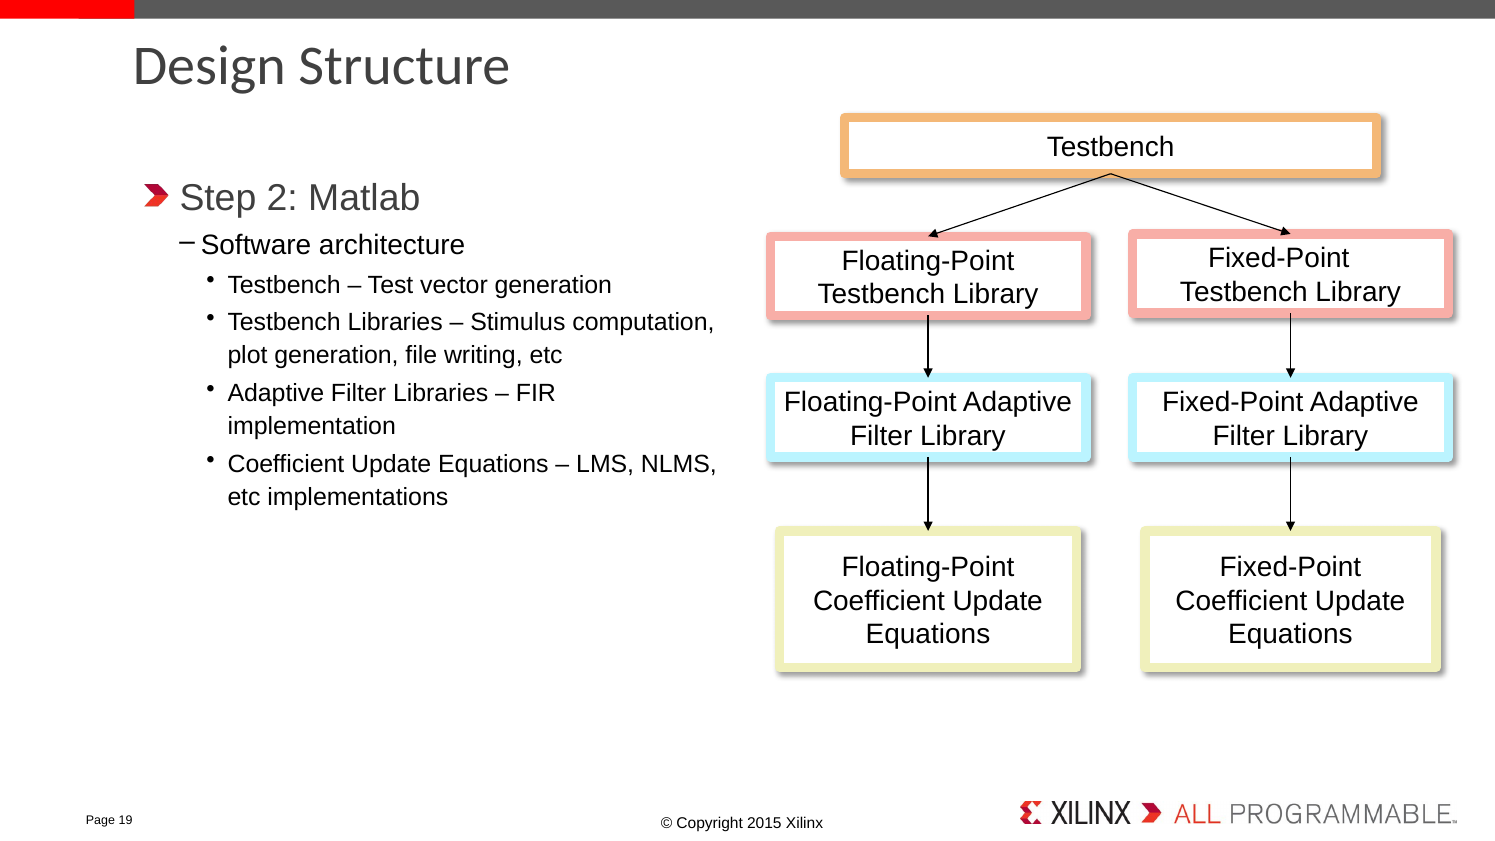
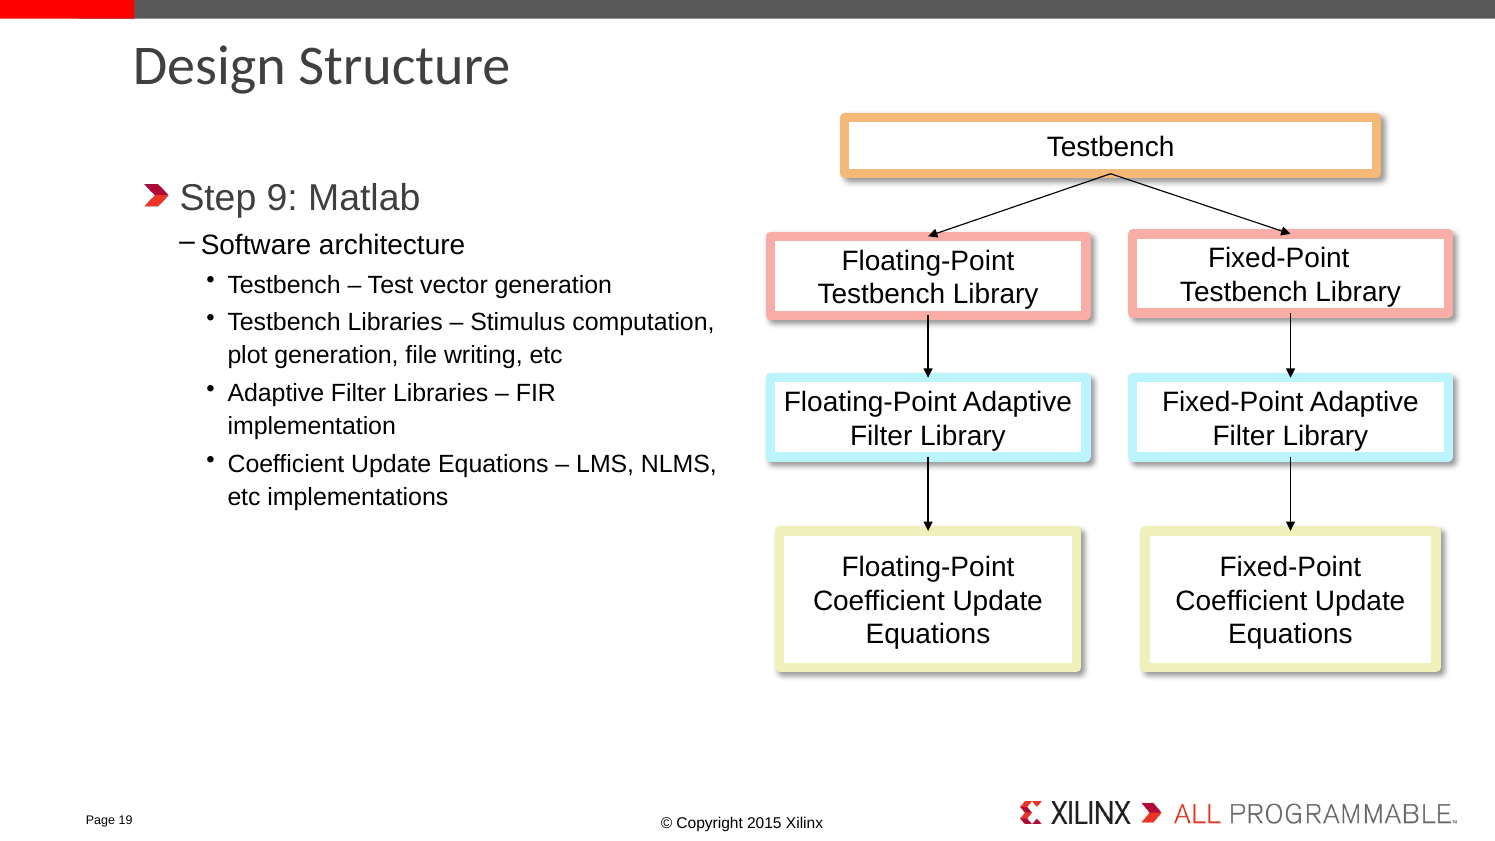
2: 2 -> 9 (282, 198)
